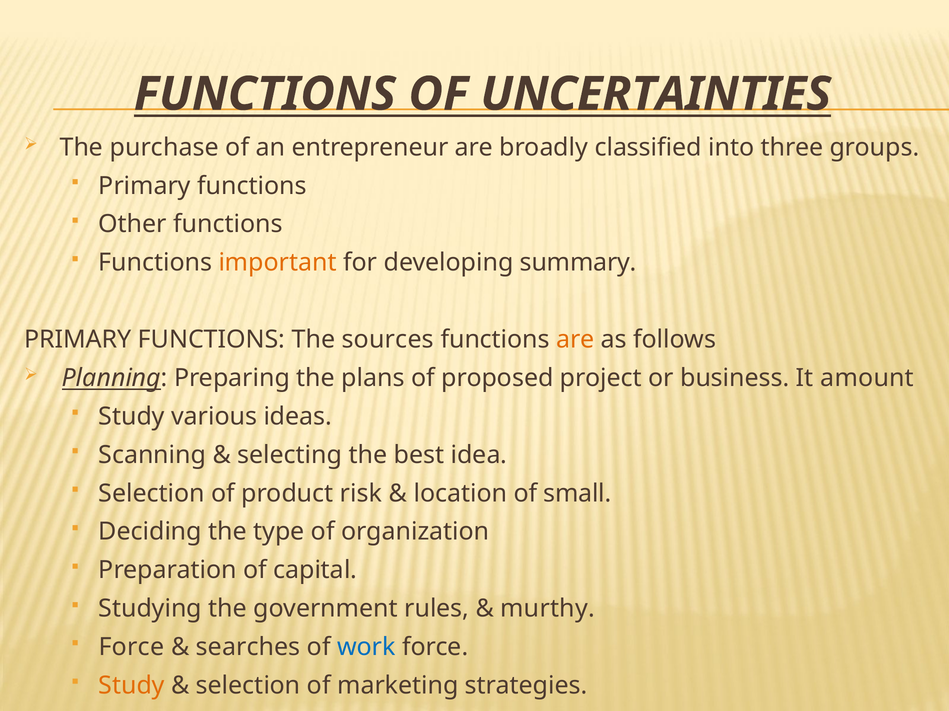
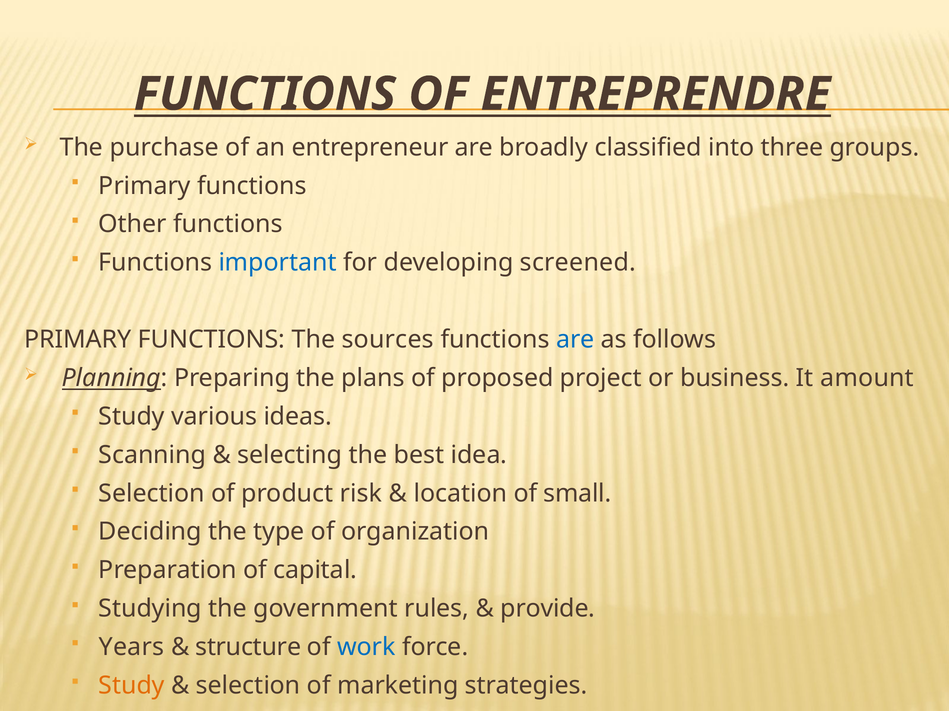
UNCERTAINTIES: UNCERTAINTIES -> ENTREPRENDRE (656, 94)
important colour: orange -> blue (278, 263)
summary: summary -> screened (578, 263)
are colour: orange -> blue (576, 340)
murthy: murthy -> provide (548, 609)
Force: Force -> Years (131, 648)
searches: searches -> structure (248, 648)
